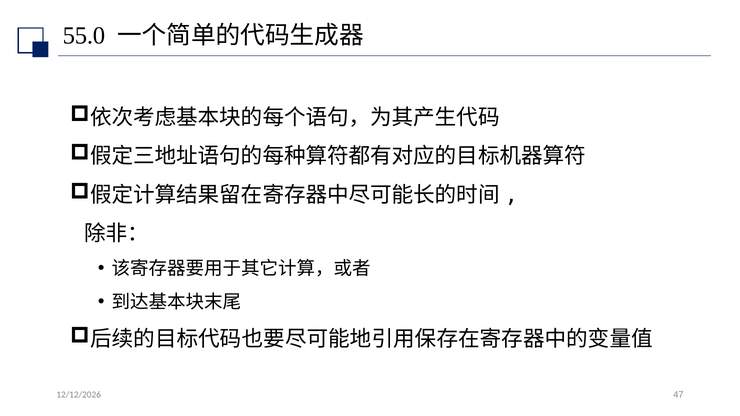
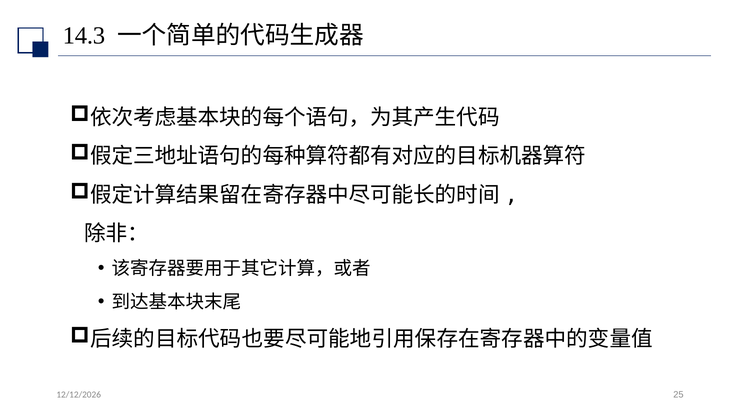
55.0: 55.0 -> 14.3 (84, 35)
47: 47 -> 25 (678, 395)
